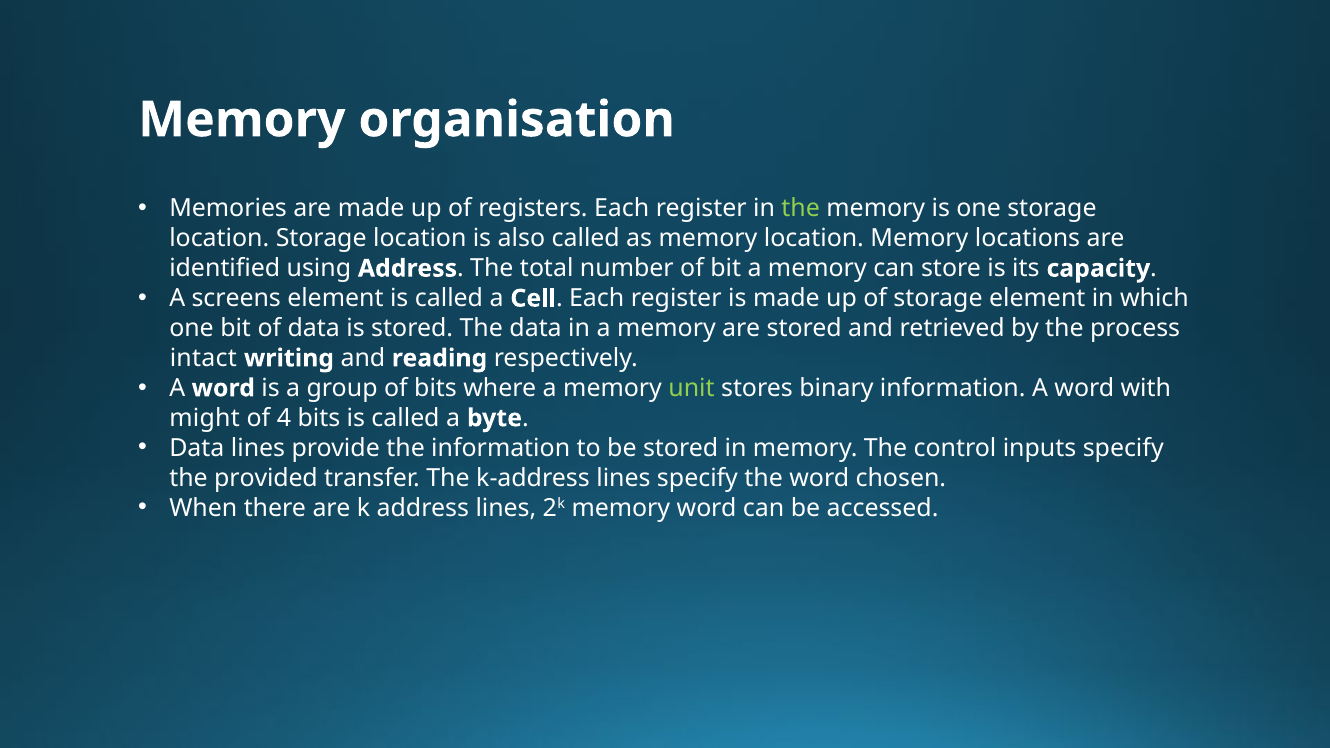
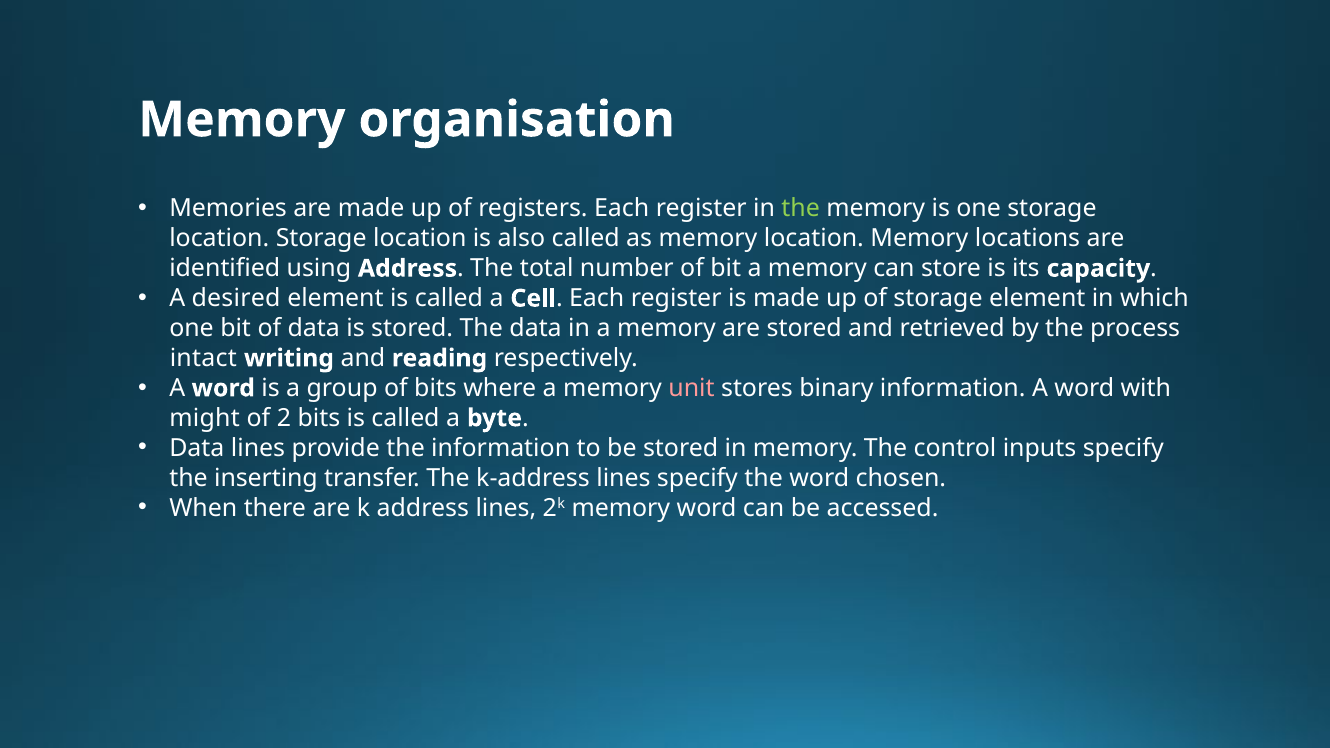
screens: screens -> desired (236, 298)
unit colour: light green -> pink (692, 388)
4: 4 -> 2 (284, 418)
provided: provided -> inserting (266, 478)
